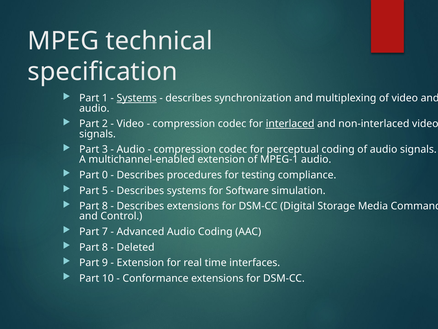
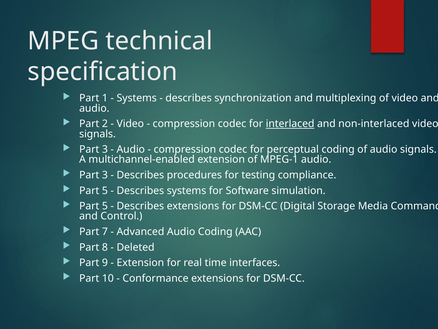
Systems underline: present -> none (137, 98)
0: 0 -> 3 (105, 175)
8: 8 -> 5 (105, 206)
